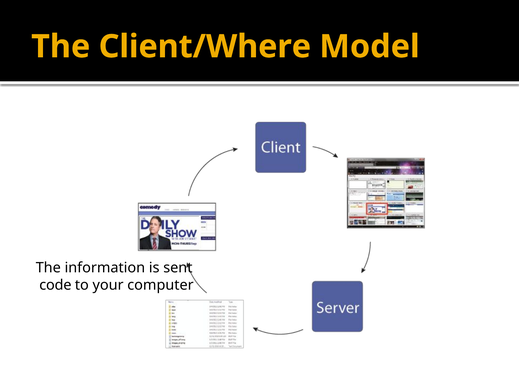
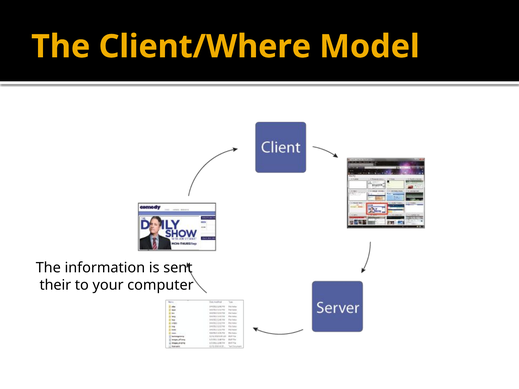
code: code -> their (55, 285)
